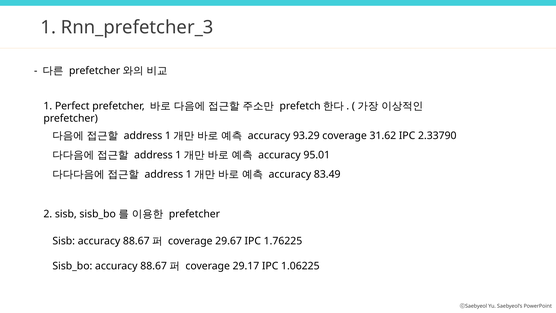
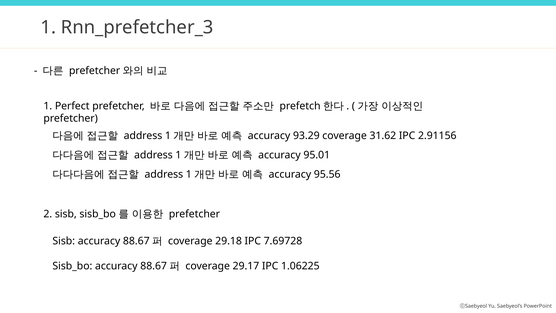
2.33790: 2.33790 -> 2.91156 (437, 135)
83.49: 83.49 -> 95.56 (327, 174)
29.67: 29.67 -> 29.18 (229, 241)
1.76225: 1.76225 -> 7.69728 (283, 241)
